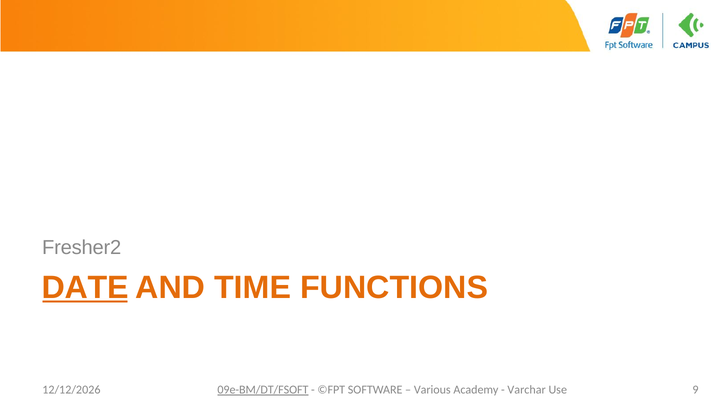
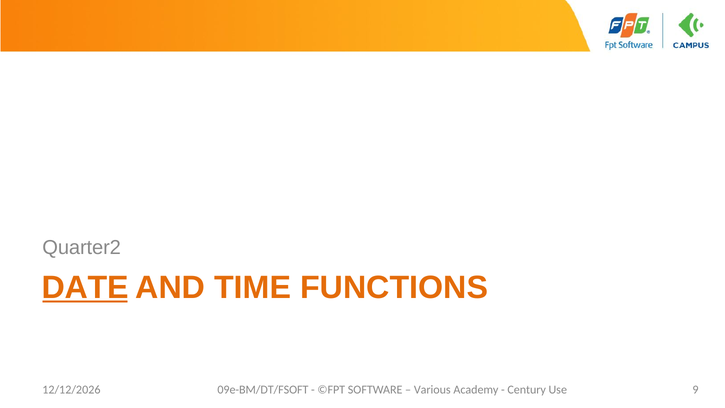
Fresher2: Fresher2 -> Quarter2 (82, 248)
09e-BM/DT/FSOFT underline: present -> none (263, 390)
Varchar: Varchar -> Century (527, 390)
